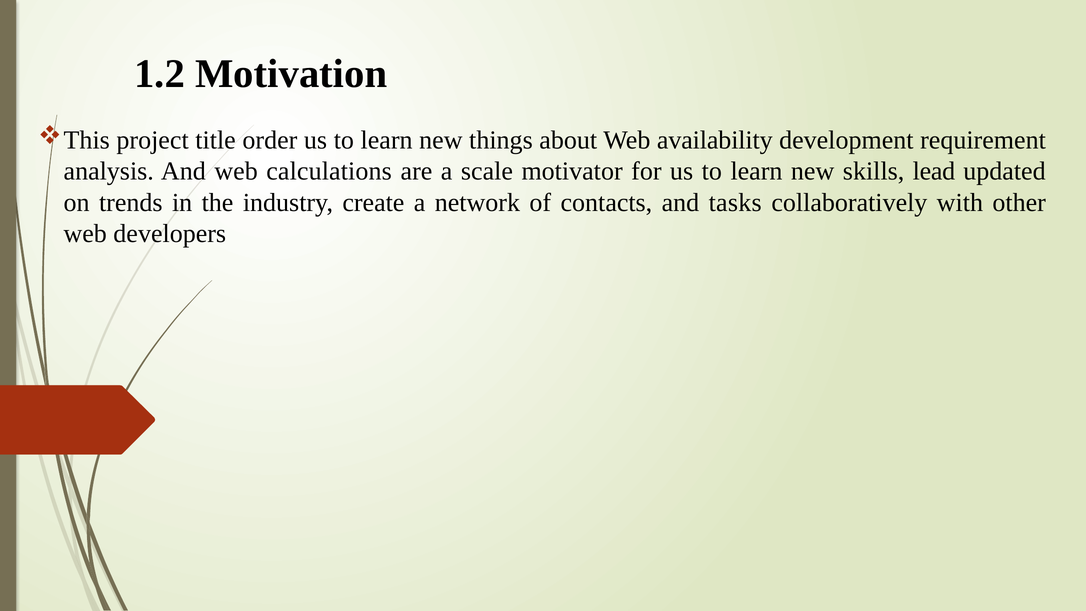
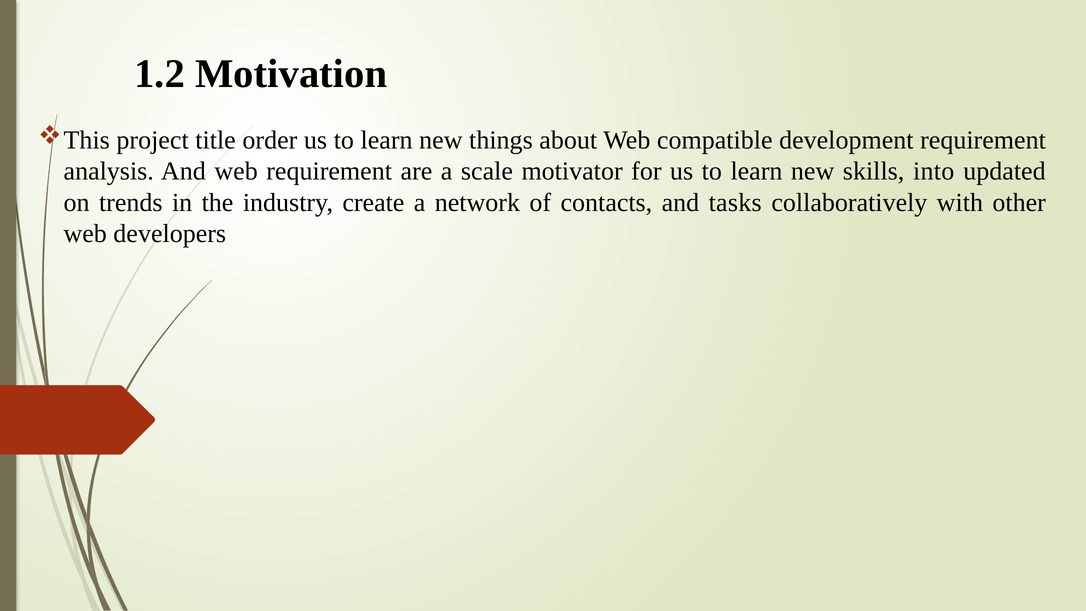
availability: availability -> compatible (715, 140)
web calculations: calculations -> requirement (329, 171)
lead: lead -> into (934, 171)
